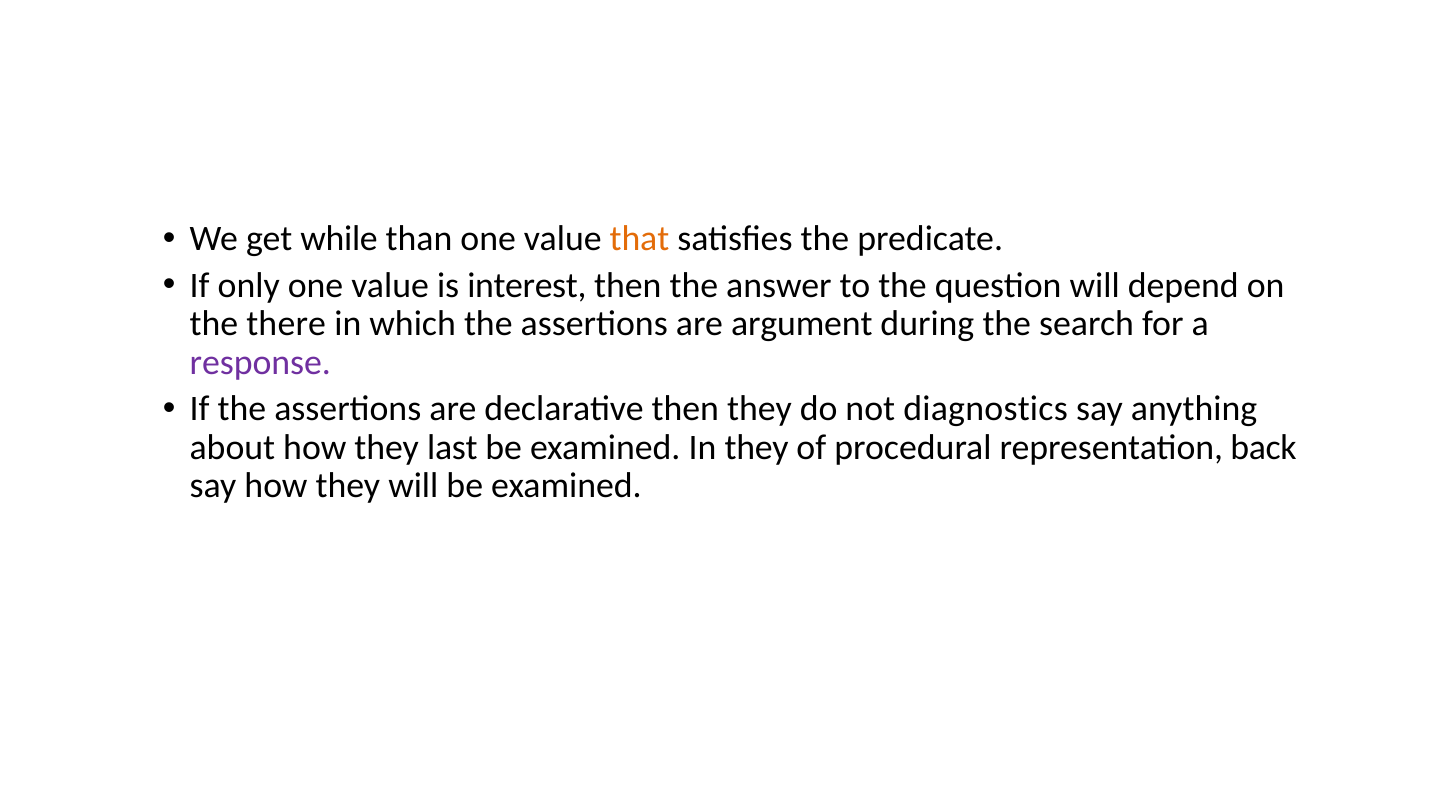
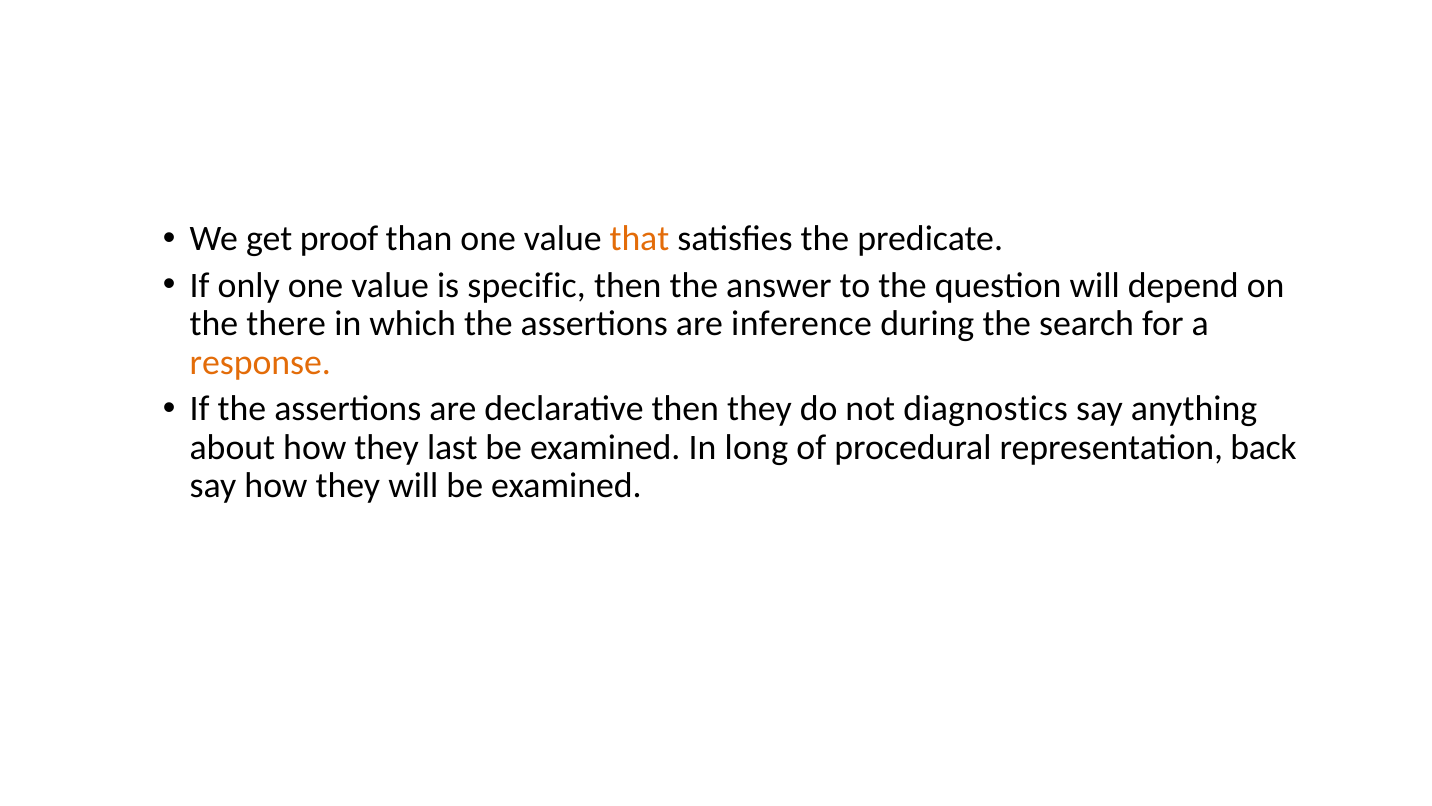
while: while -> proof (339, 239)
interest: interest -> specific (527, 285)
argument: argument -> inference (802, 324)
response colour: purple -> orange (260, 362)
In they: they -> long (756, 447)
